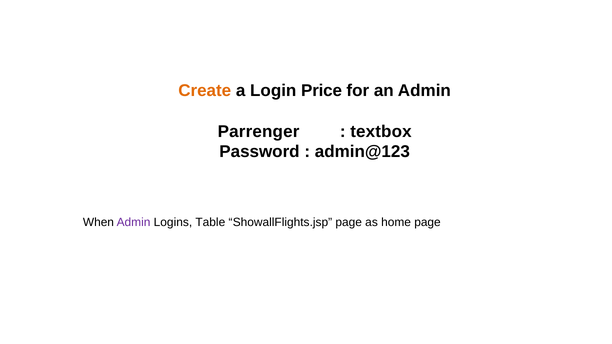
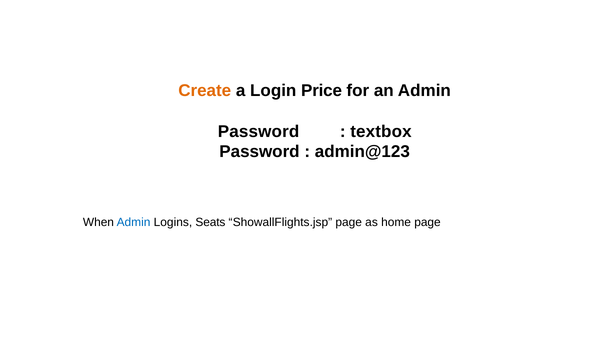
Parrenger: Parrenger -> Password (259, 132)
Admin colour: purple -> blue (134, 222)
Table: Table -> Seats (210, 222)
